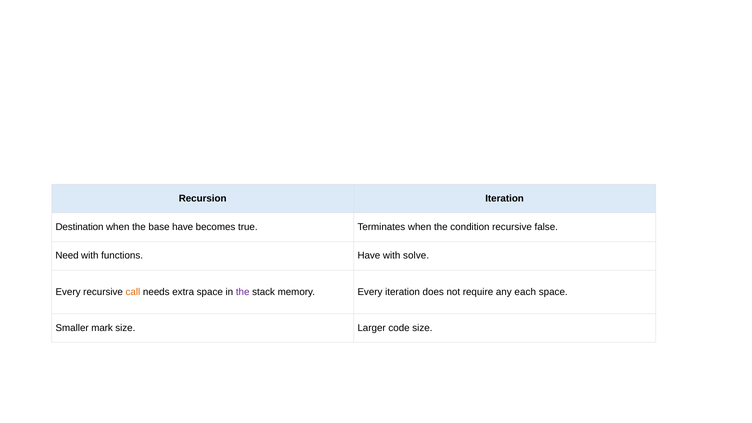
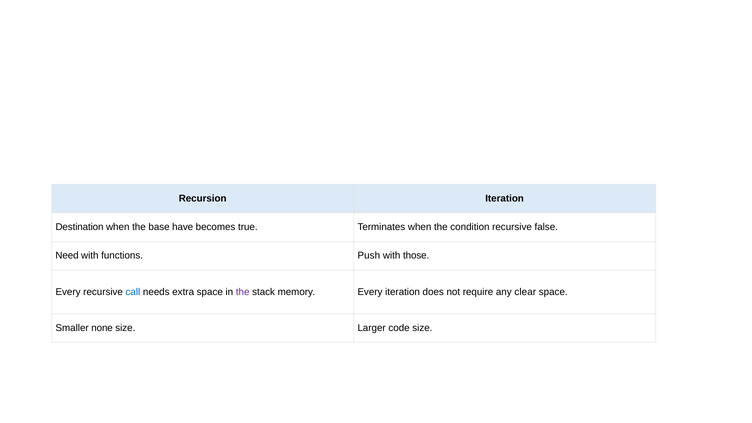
functions Have: Have -> Push (369, 256)
solve: solve -> those (416, 256)
call colour: orange -> blue (133, 292)
each: each -> clear (525, 292)
mark: mark -> none (102, 328)
